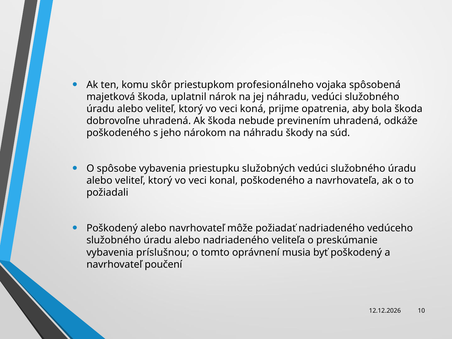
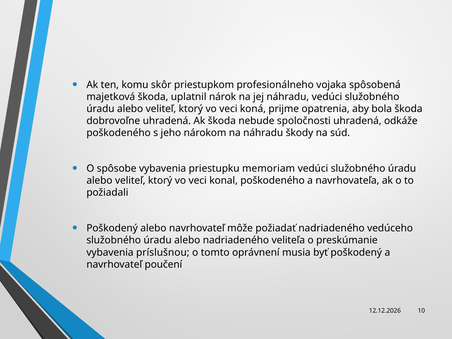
previnením: previnením -> spoločnosti (304, 121)
služobných: služobných -> memoriam (269, 169)
